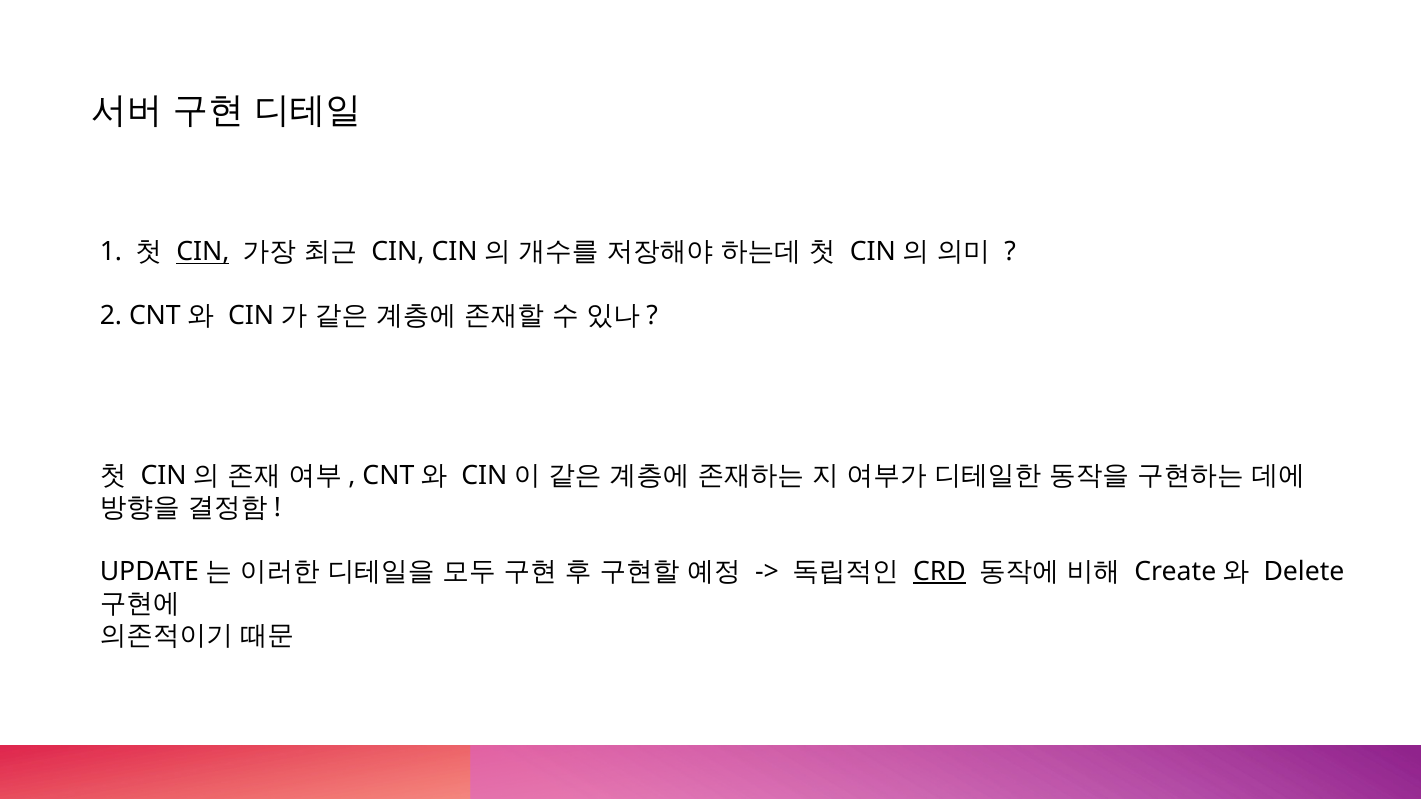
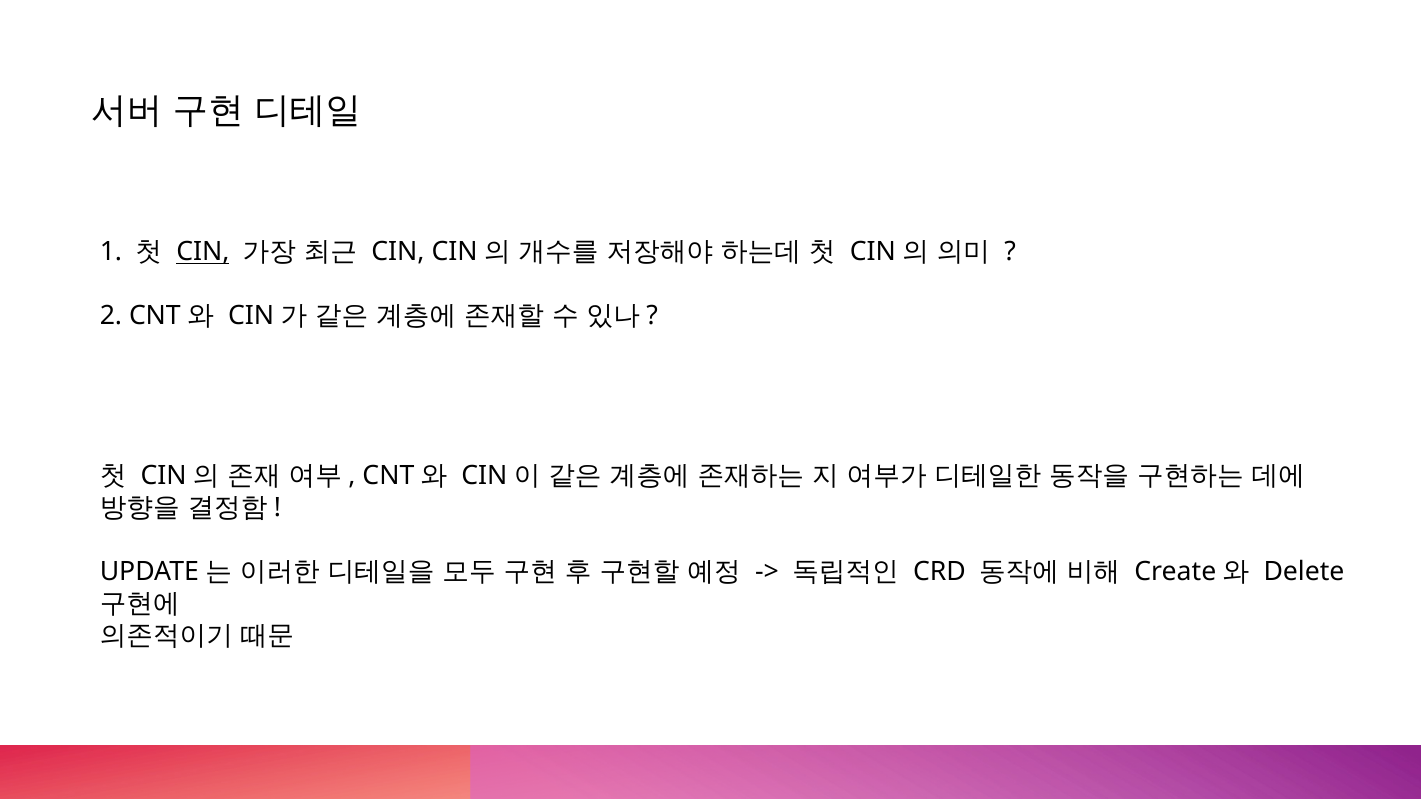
CRD underline: present -> none (939, 572)
